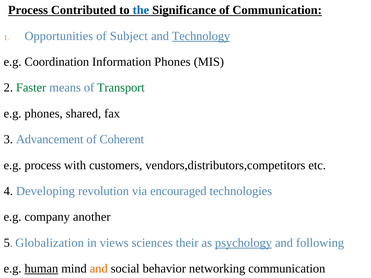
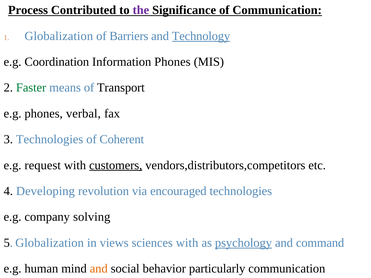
the colour: blue -> purple (141, 10)
Opportunities: Opportunities -> Globalization (59, 36)
Subject: Subject -> Barriers (129, 36)
Transport colour: green -> black (121, 88)
shared: shared -> verbal (83, 114)
3 Advancement: Advancement -> Technologies (50, 139)
e.g process: process -> request (43, 165)
customers underline: none -> present (116, 165)
another: another -> solving (92, 217)
sciences their: their -> with (187, 243)
following: following -> command (320, 243)
human underline: present -> none (41, 269)
networking: networking -> particularly (217, 269)
